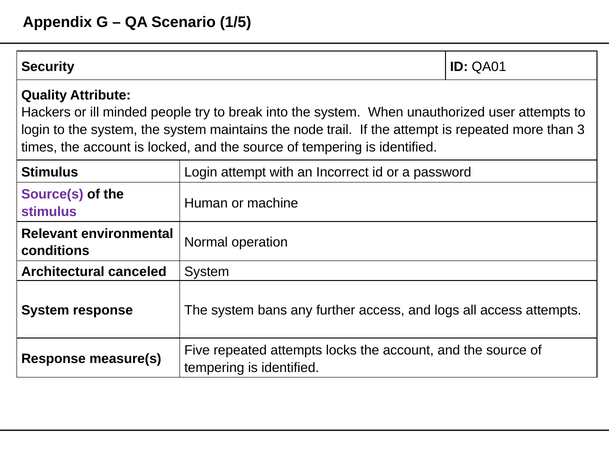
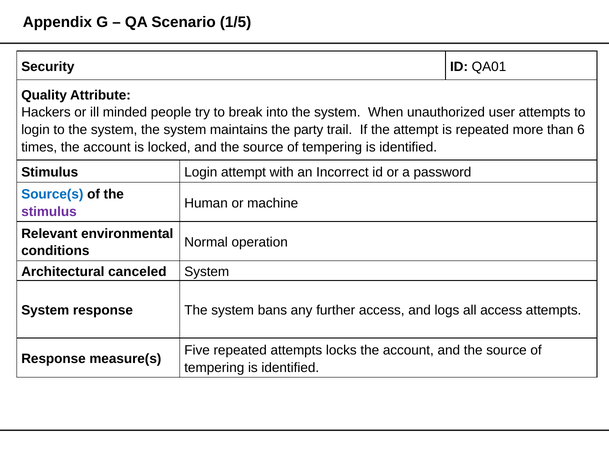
node: node -> party (309, 130)
3: 3 -> 6 (581, 130)
Source(s colour: purple -> blue (52, 194)
